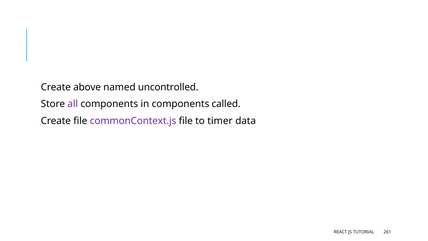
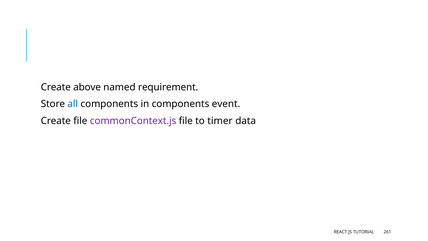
uncontrolled: uncontrolled -> requirement (168, 87)
all colour: purple -> blue (73, 104)
called: called -> event (226, 104)
